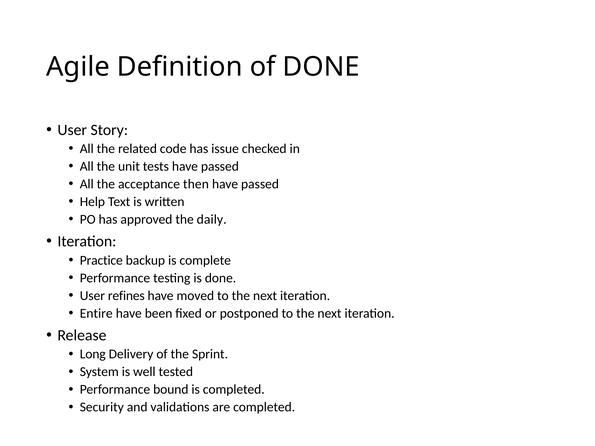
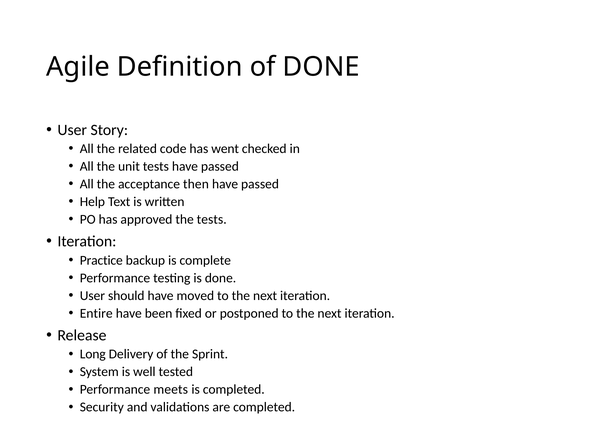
issue: issue -> went (225, 149)
the daily: daily -> tests (212, 220)
refines: refines -> should (126, 296)
bound: bound -> meets (171, 390)
